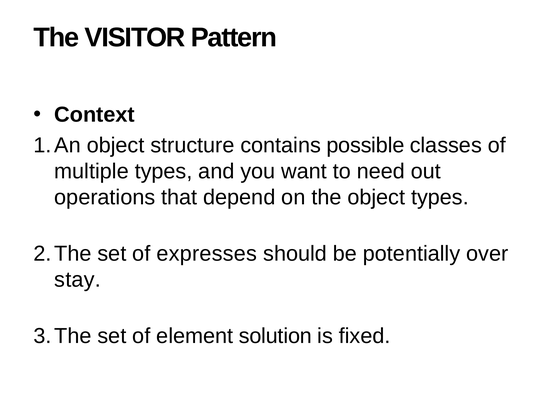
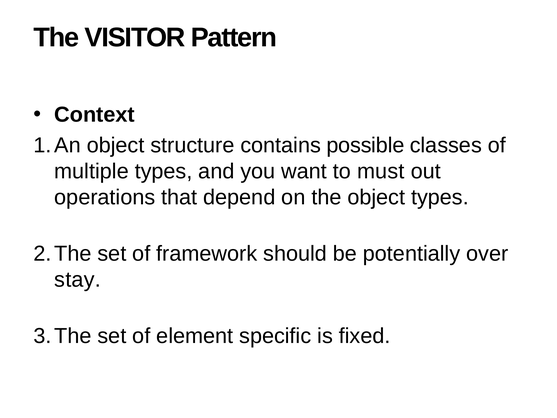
need: need -> must (381, 171)
expresses: expresses -> framework (207, 253)
solution: solution -> specific (275, 336)
